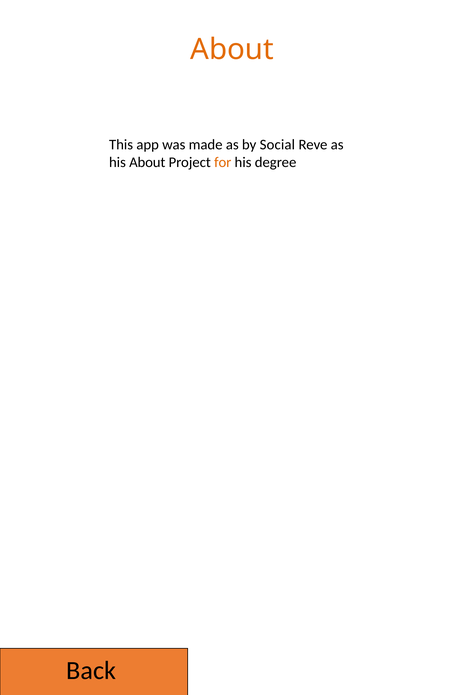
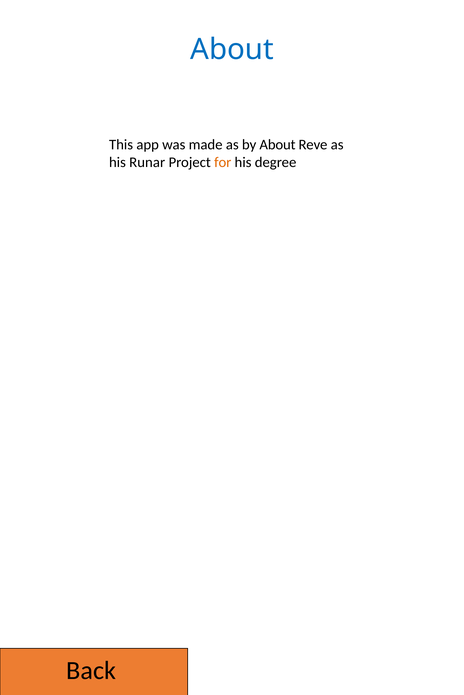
About colour: orange -> blue (232, 49)
by Social: Social -> About (278, 145)
his About: About -> Runar (147, 163)
